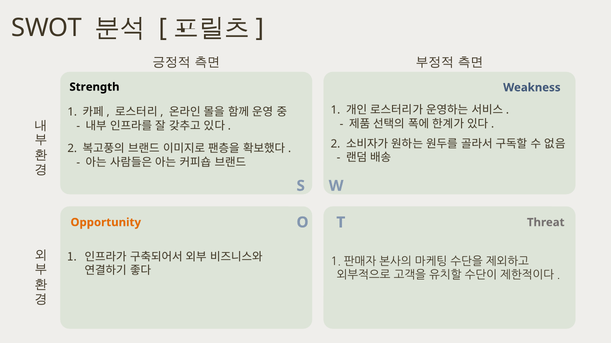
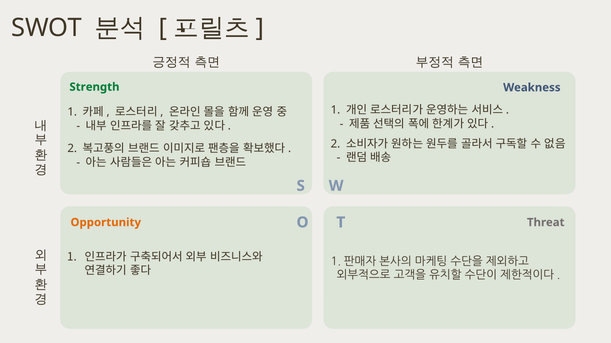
Strength colour: black -> green (94, 87)
